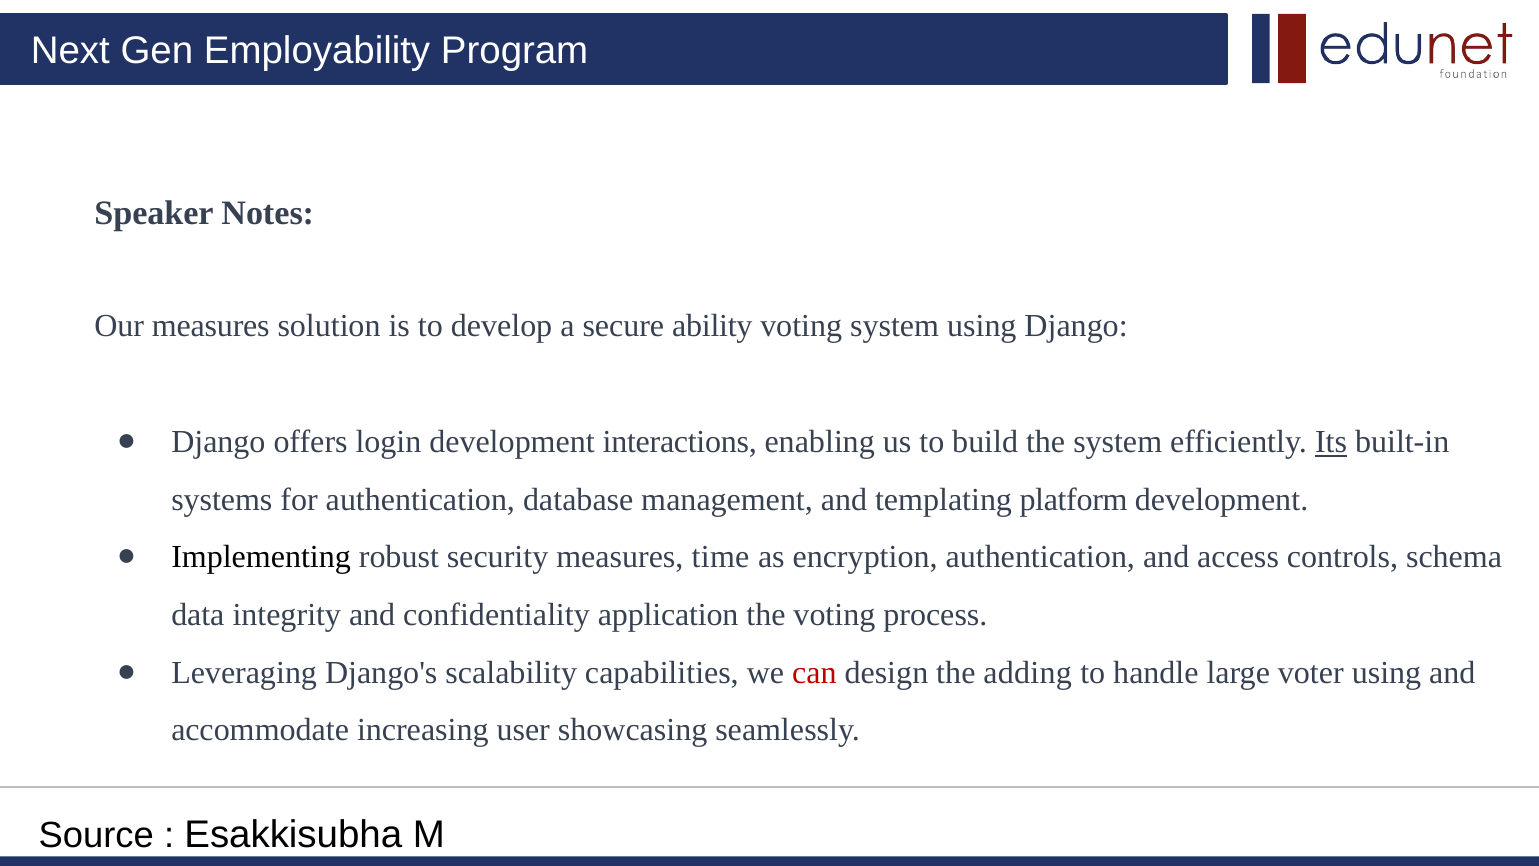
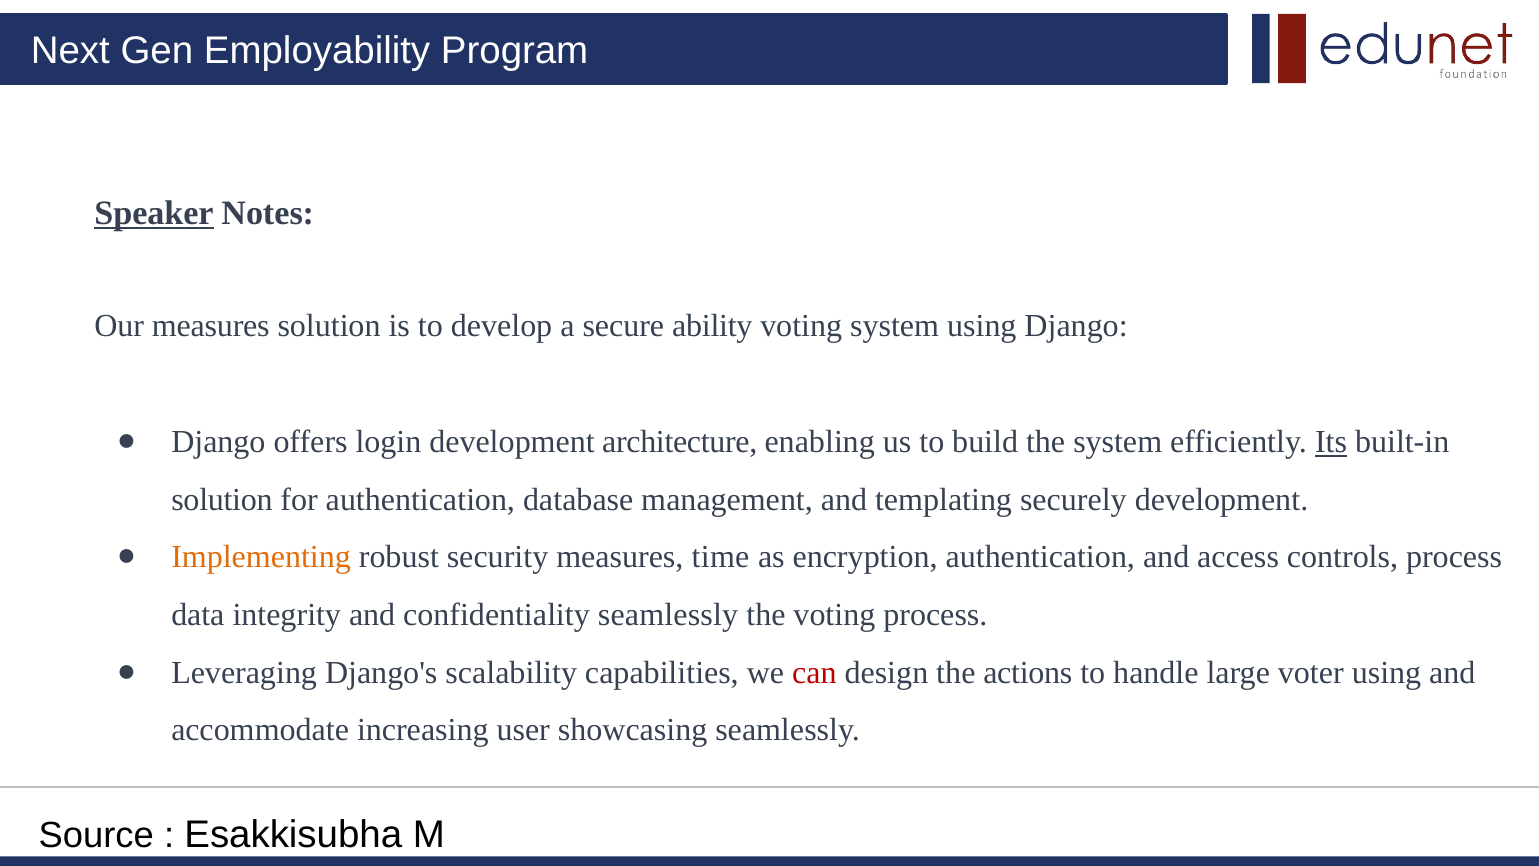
Speaker underline: none -> present (154, 214)
interactions: interactions -> architecture (680, 442)
systems: systems -> solution (222, 499)
platform: platform -> securely (1073, 499)
Implementing colour: black -> orange (261, 557)
controls schema: schema -> process (1454, 557)
confidentiality application: application -> seamlessly (668, 615)
adding: adding -> actions (1028, 672)
